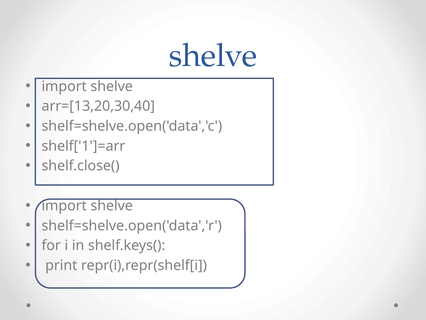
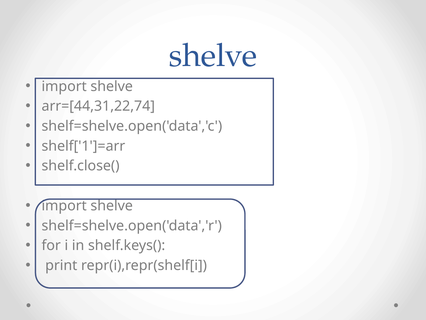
arr=[13,20,30,40: arr=[13,20,30,40 -> arr=[44,31,22,74 (98, 106)
